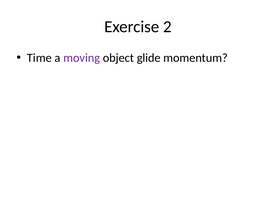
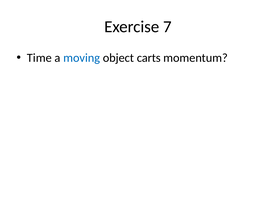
2: 2 -> 7 (167, 27)
moving colour: purple -> blue (82, 58)
glide: glide -> carts (149, 58)
